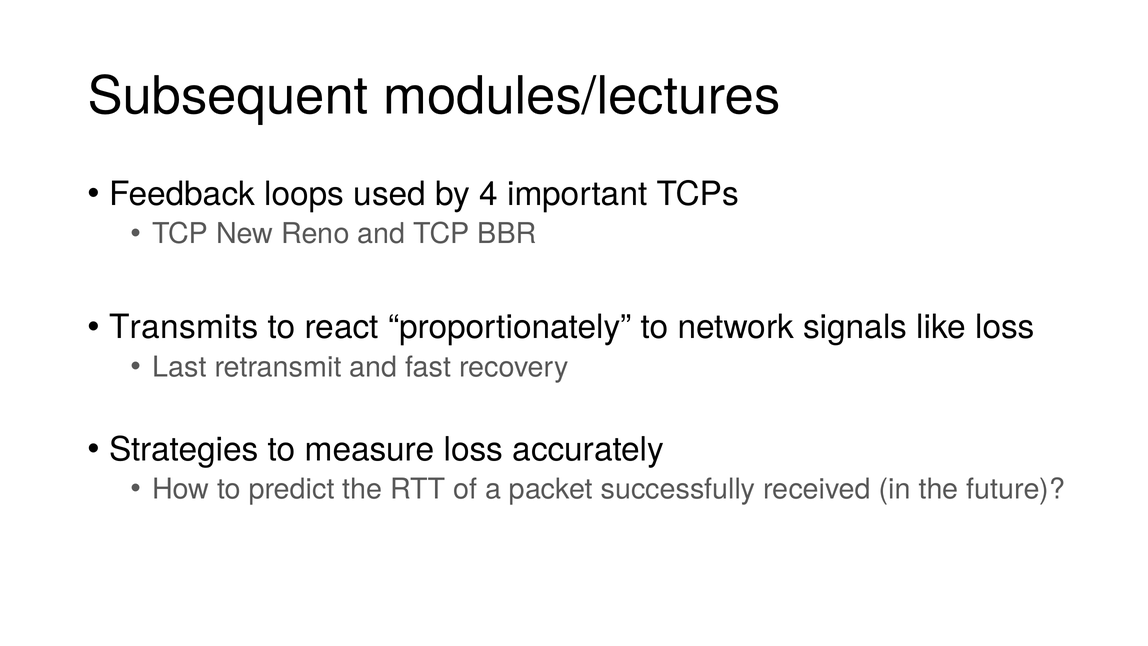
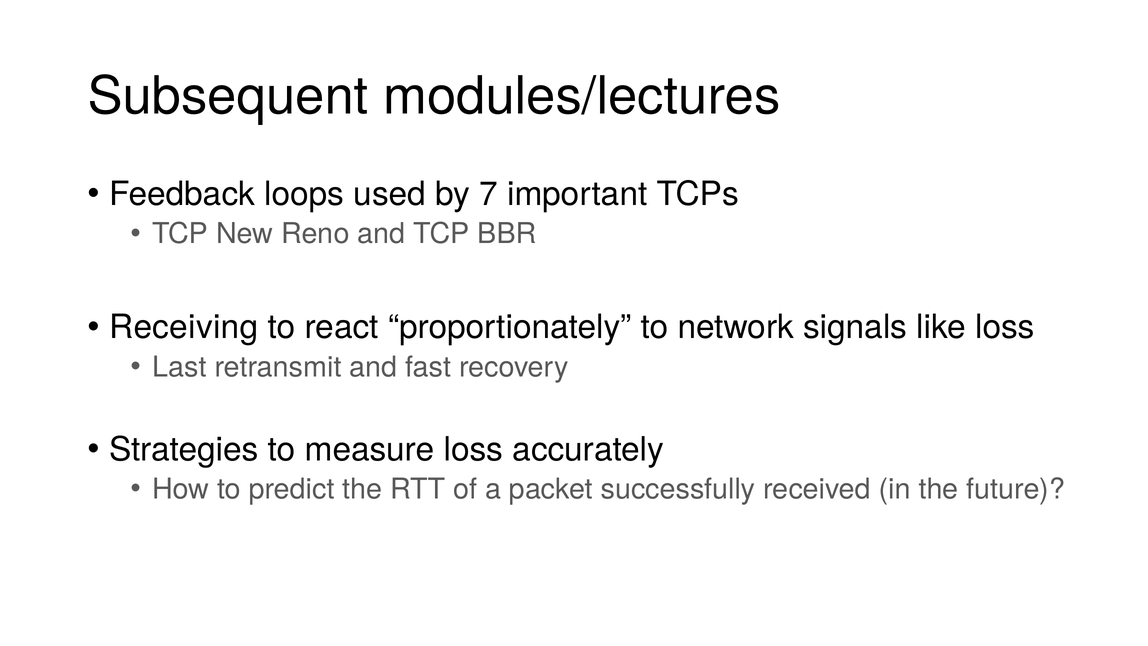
4: 4 -> 7 (489, 194)
Transmits: Transmits -> Receiving (184, 327)
